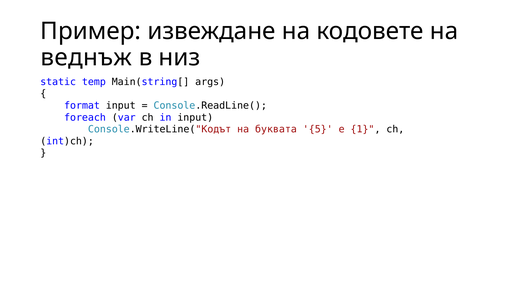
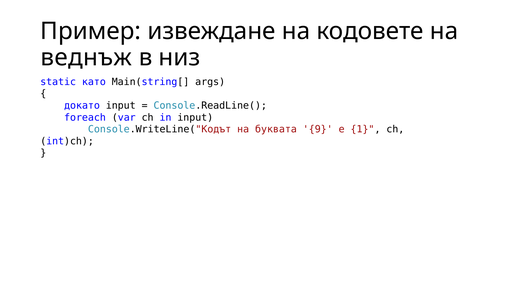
temp: temp -> като (94, 82)
format: format -> докато (82, 106)
5: 5 -> 9 (318, 130)
